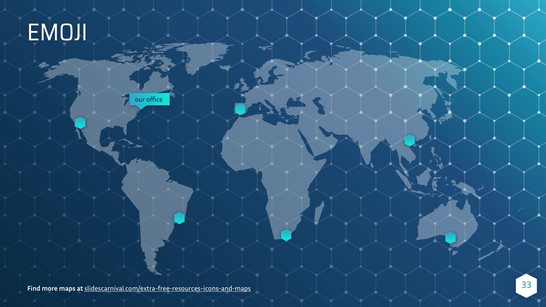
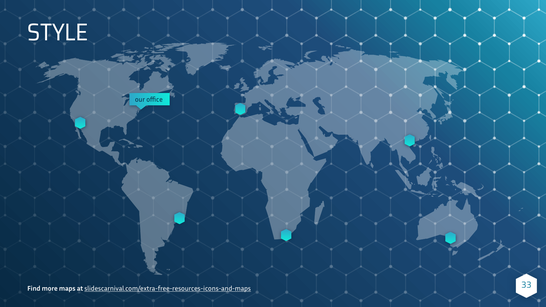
EMOJI: EMOJI -> STYLE (58, 32)
